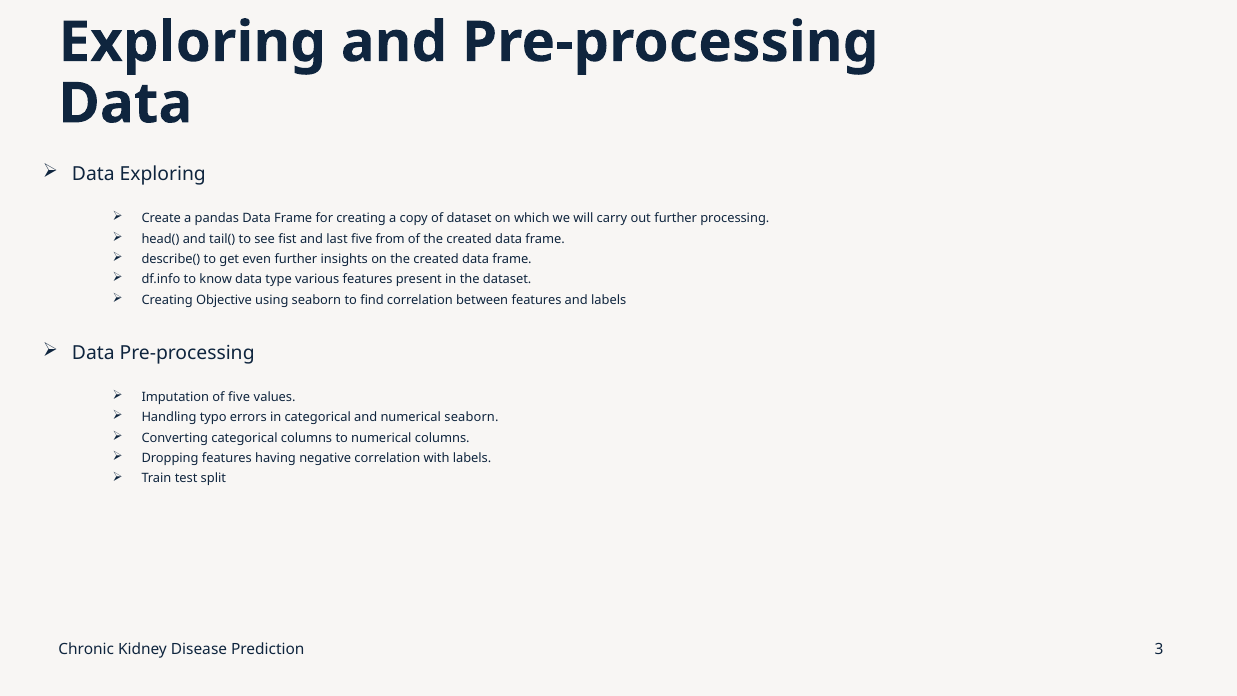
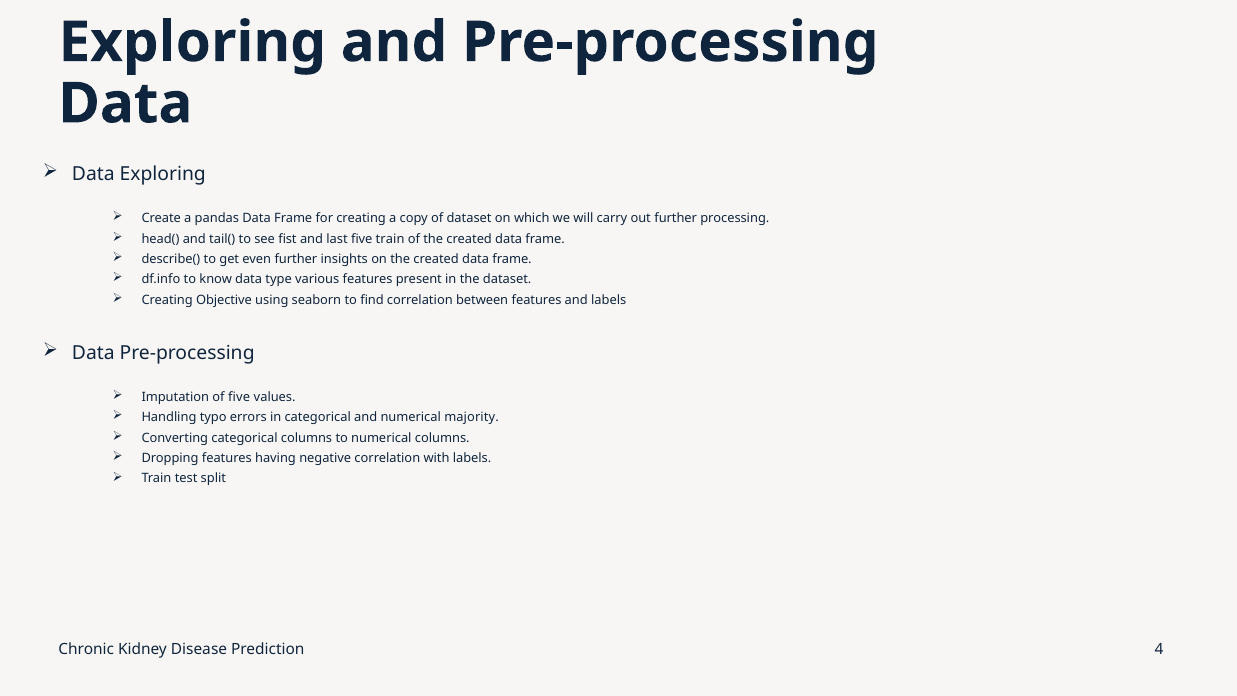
five from: from -> train (390, 239)
numerical seaborn: seaborn -> majority (472, 417)
3: 3 -> 4 (1159, 649)
